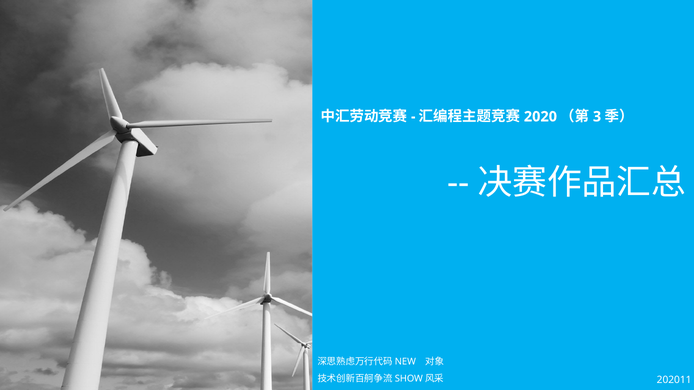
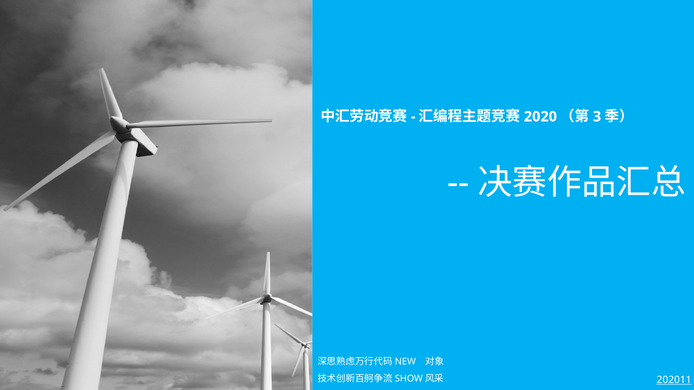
202011 underline: none -> present (674, 380)
